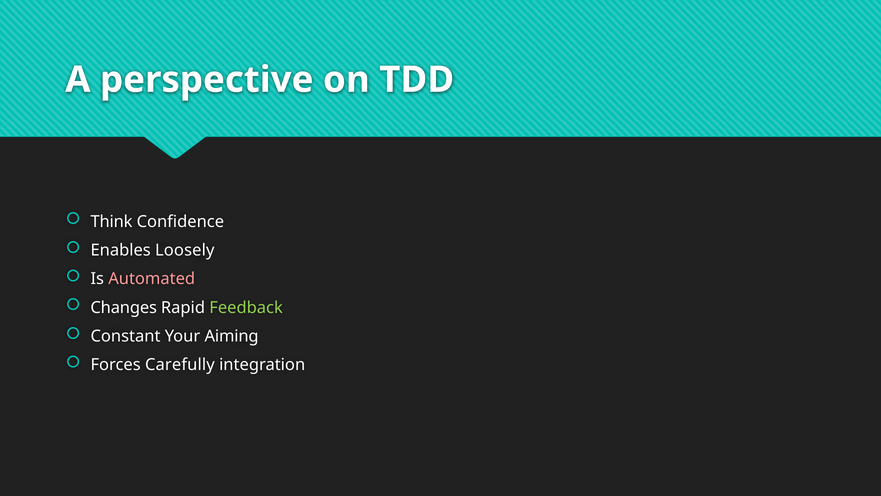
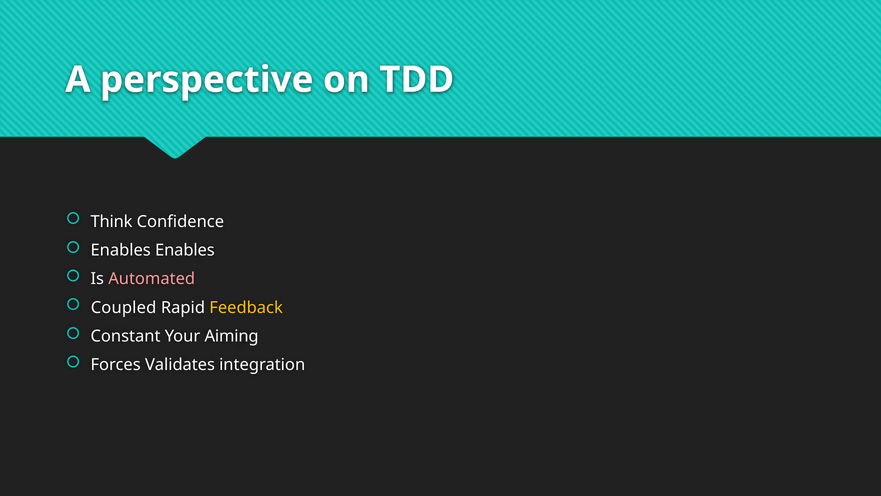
Enables Loosely: Loosely -> Enables (185, 250)
Changes: Changes -> Coupled (124, 307)
Feedback colour: light green -> yellow (246, 307)
Carefully: Carefully -> Validates (180, 365)
